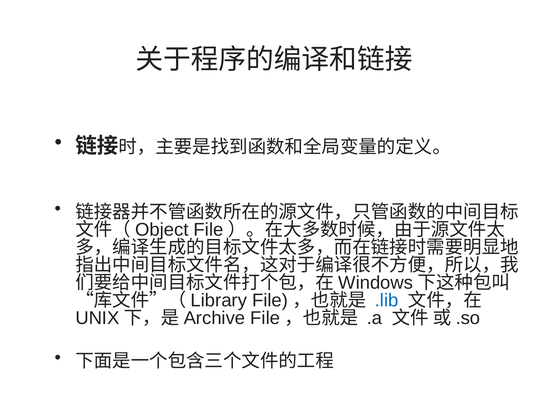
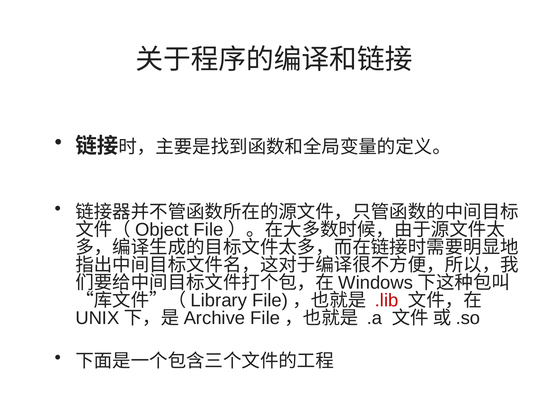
.lib colour: blue -> red (387, 301)
